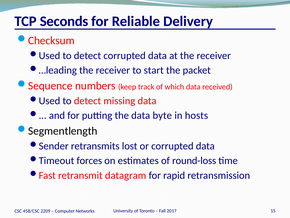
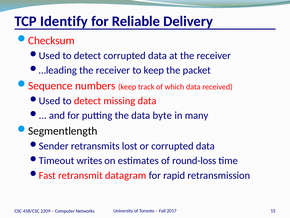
Seconds: Seconds -> Identify (64, 21)
to start: start -> keep (154, 70)
hosts: hosts -> many (197, 115)
forces: forces -> writes (89, 160)
